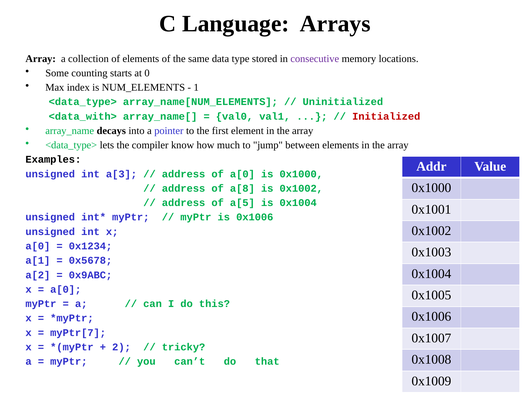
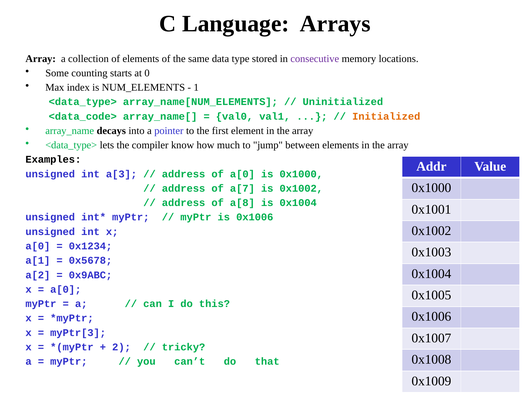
<data_with>: <data_with> -> <data_code> (83, 116)
Initialized colour: red -> orange (386, 116)
a[8: a[8 -> a[7 (242, 189)
a[5: a[5 -> a[8 (242, 203)
myPtr[7: myPtr[7 -> myPtr[3 (78, 333)
